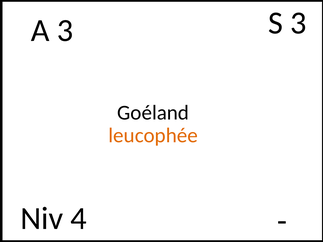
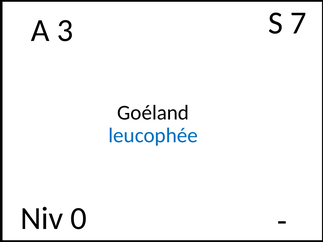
S 3: 3 -> 7 (298, 23)
leucophée colour: orange -> blue (153, 135)
4: 4 -> 0 (79, 219)
